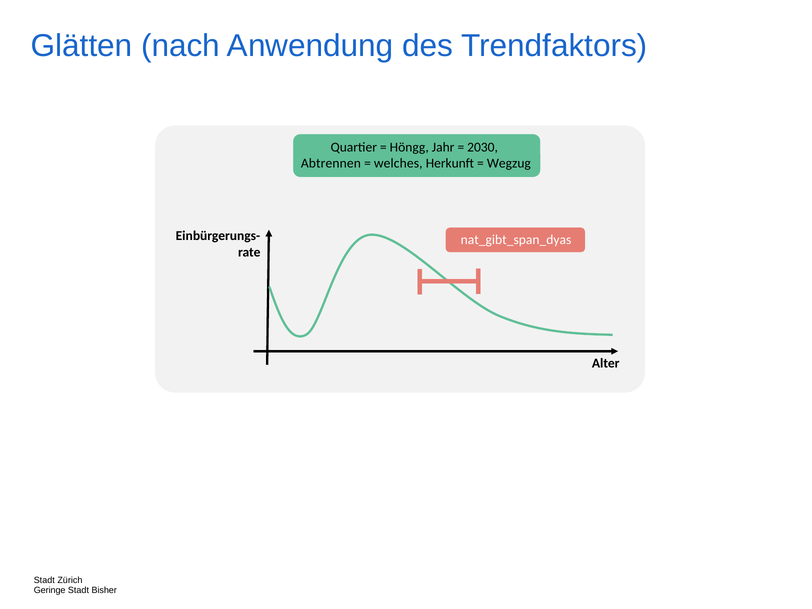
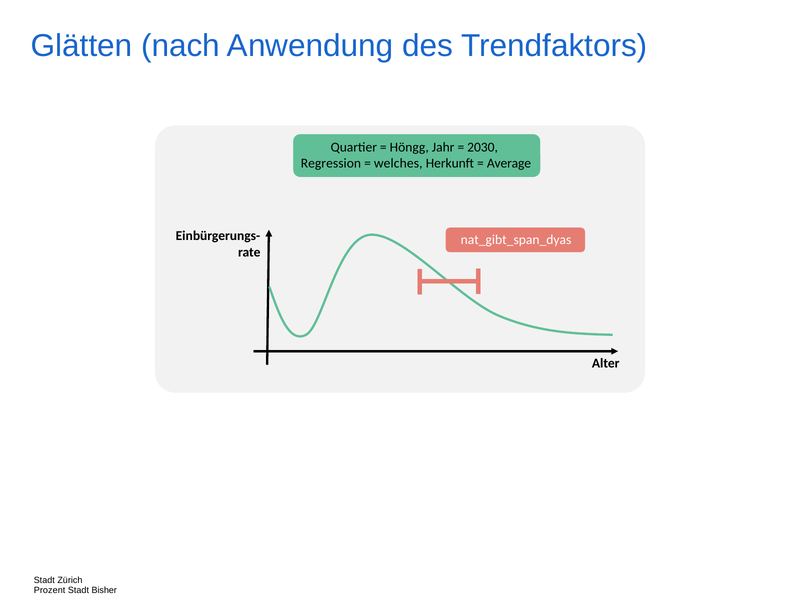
Abtrennen: Abtrennen -> Regression (331, 163)
Wegzug: Wegzug -> Average (509, 163)
Geringe: Geringe -> Prozent (50, 590)
